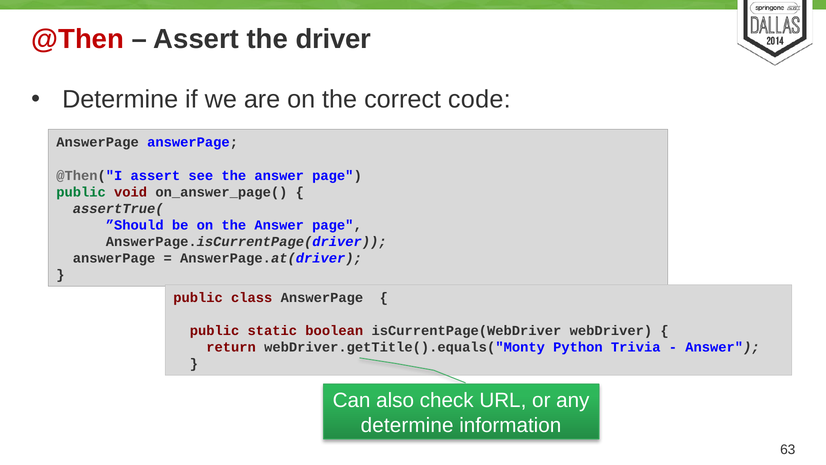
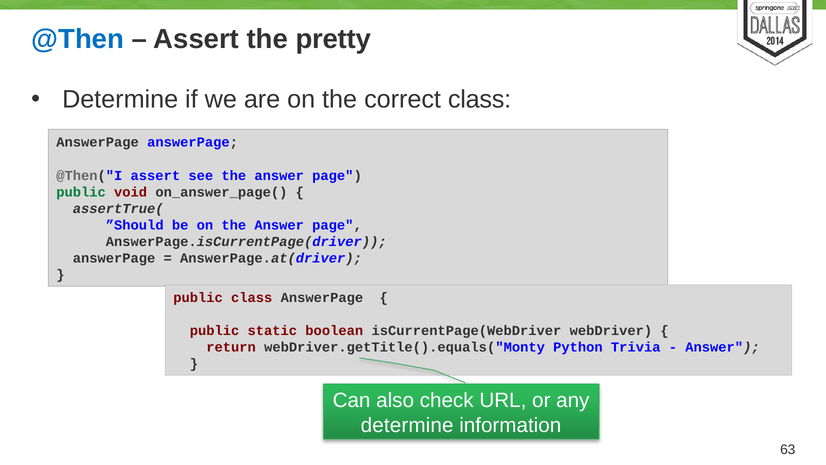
@Then colour: red -> blue (78, 39)
driver: driver -> pretty (333, 39)
correct code: code -> class (480, 99)
